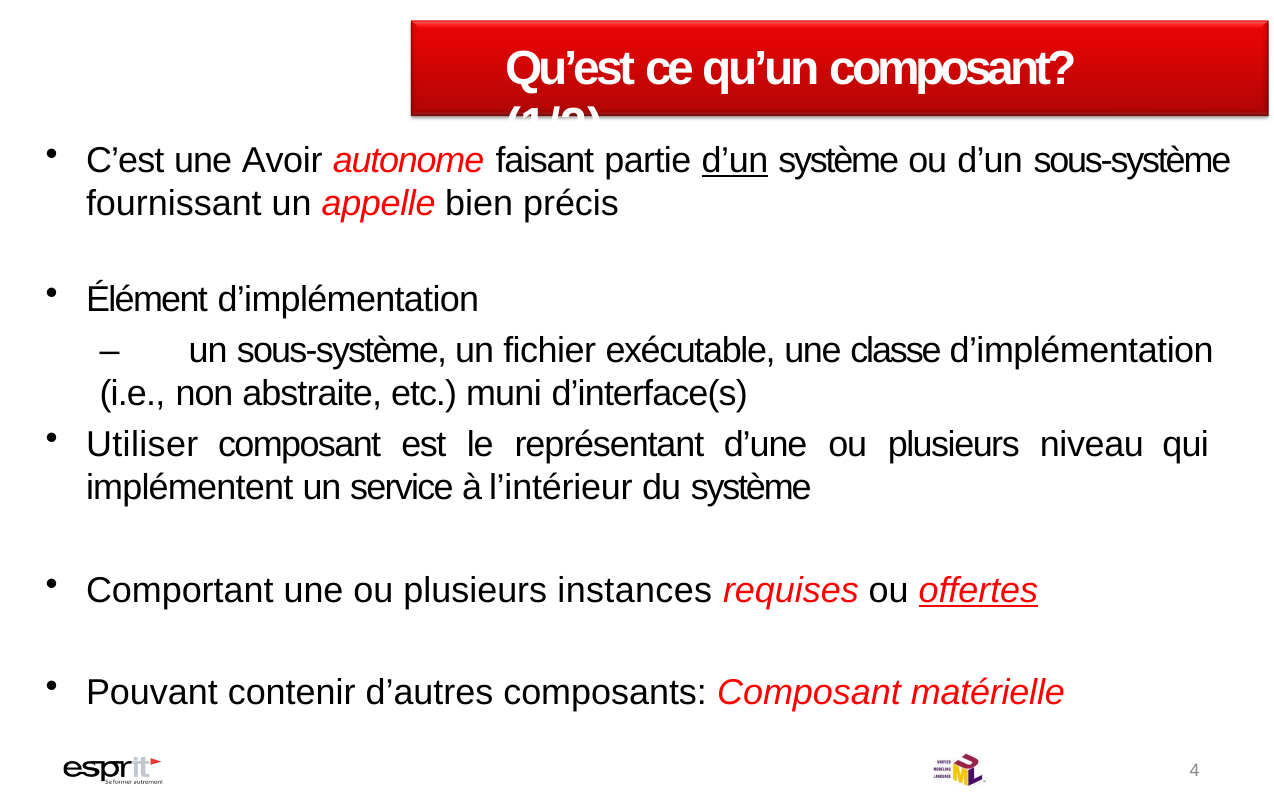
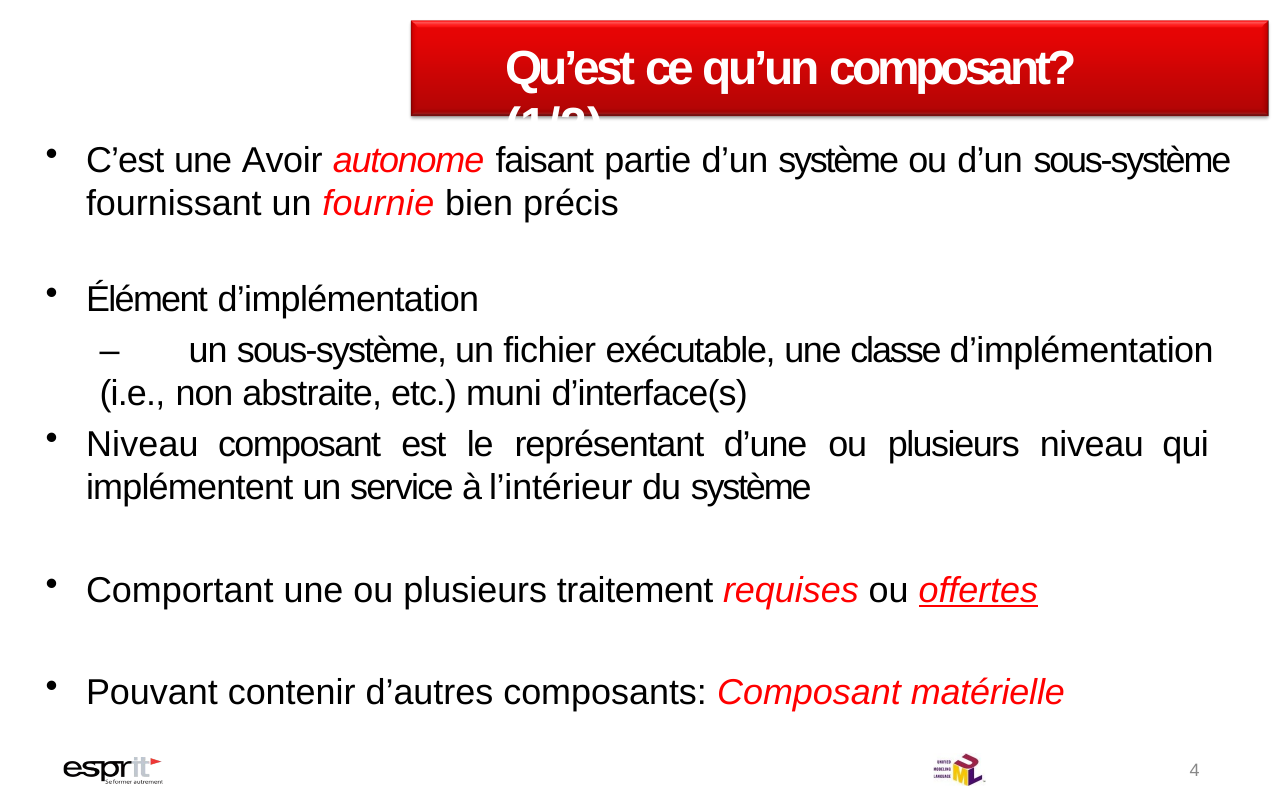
d’un underline: present -> none (735, 160)
appelle: appelle -> fournie (378, 203)
Utiliser: Utiliser -> Niveau (142, 445)
instances: instances -> traitement (635, 591)
